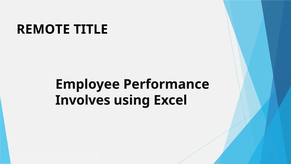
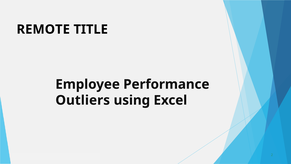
Involves: Involves -> Outliers (83, 100)
